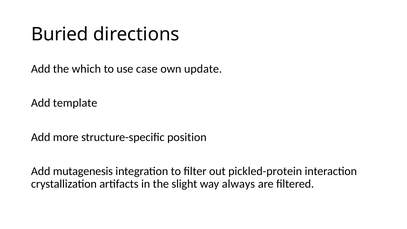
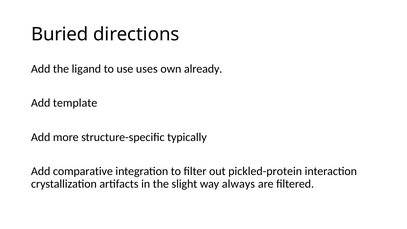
which: which -> ligand (86, 69)
case: case -> uses (147, 69)
update: update -> already (203, 69)
position: position -> typically (187, 137)
mutagenesis: mutagenesis -> comparative (83, 171)
